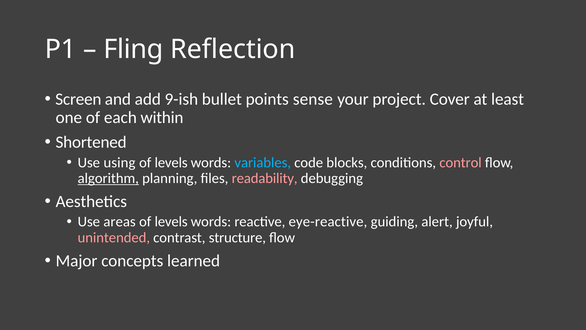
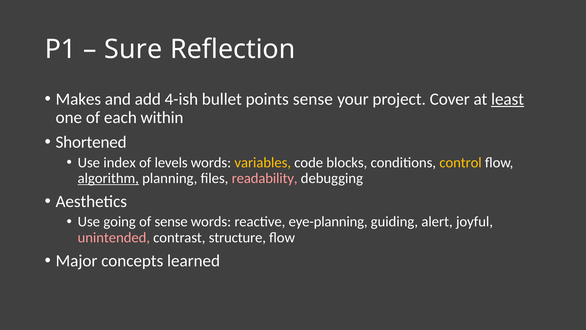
Fling: Fling -> Sure (133, 49)
Screen: Screen -> Makes (78, 99)
9-ish: 9-ish -> 4-ish (181, 99)
least underline: none -> present (508, 99)
using: using -> index (120, 162)
variables colour: light blue -> yellow (263, 162)
control colour: pink -> yellow (461, 162)
areas: areas -> going (120, 222)
levels: levels -> sense (171, 222)
eye-reactive: eye-reactive -> eye-planning (328, 222)
